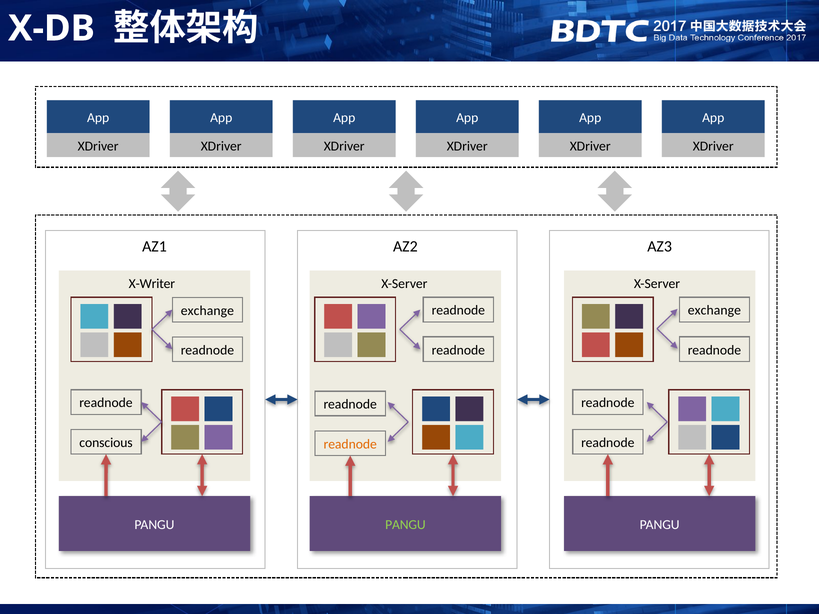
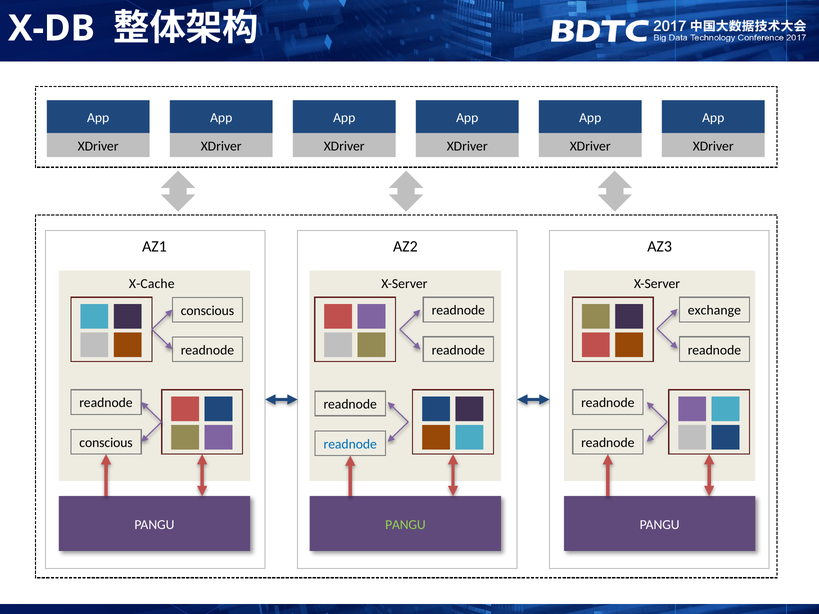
X-Writer: X-Writer -> X-Cache (152, 284)
exchange: exchange -> conscious (207, 311)
readnode colour: orange -> blue (350, 444)
